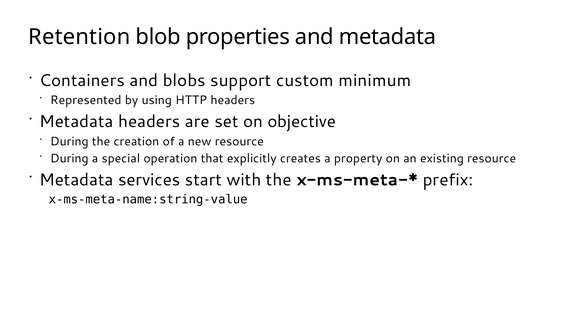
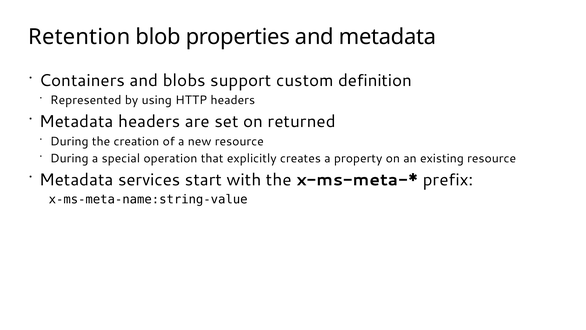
minimum: minimum -> definition (375, 80)
objective: objective -> returned (302, 121)
